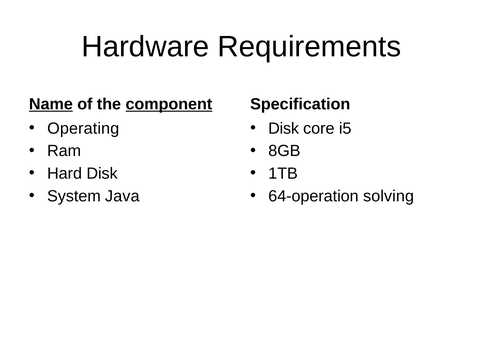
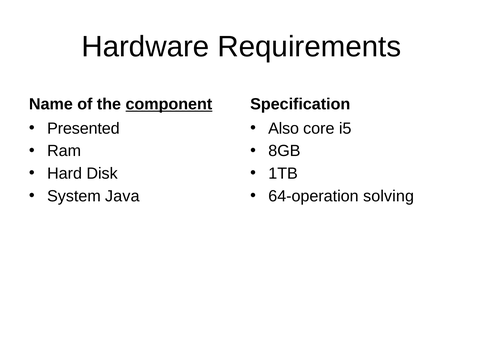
Name underline: present -> none (51, 104)
Operating: Operating -> Presented (83, 128)
Disk: Disk -> Also (284, 128)
